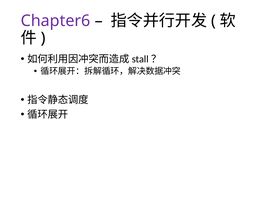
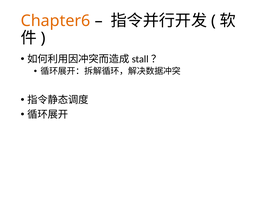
Chapter6 colour: purple -> orange (56, 21)
